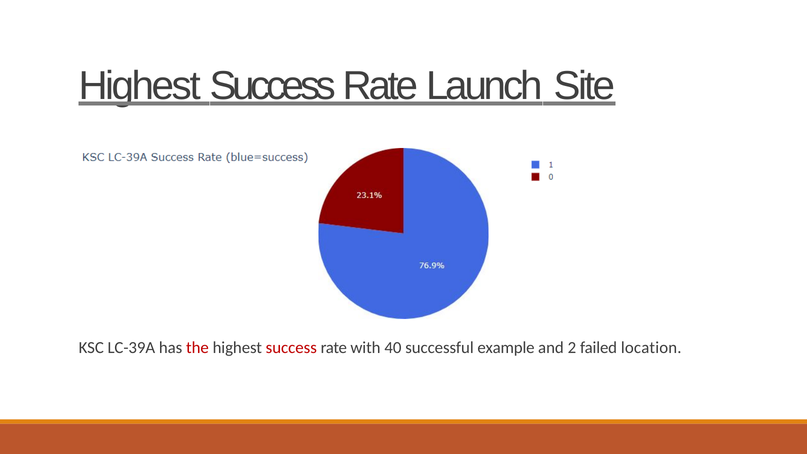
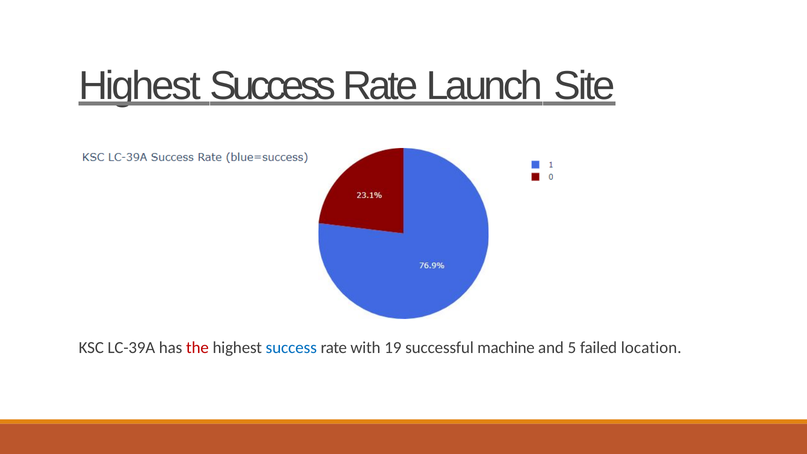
success colour: red -> blue (291, 348)
40: 40 -> 19 (393, 348)
example: example -> machine (506, 348)
2: 2 -> 5 (572, 348)
